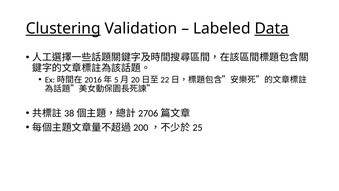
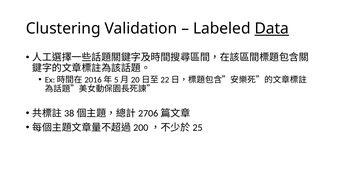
Clustering underline: present -> none (63, 28)
